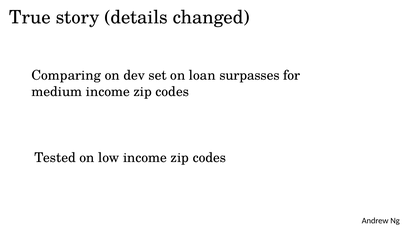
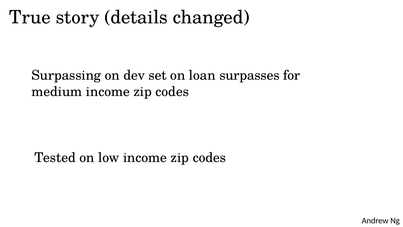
Comparing: Comparing -> Surpassing (66, 75)
